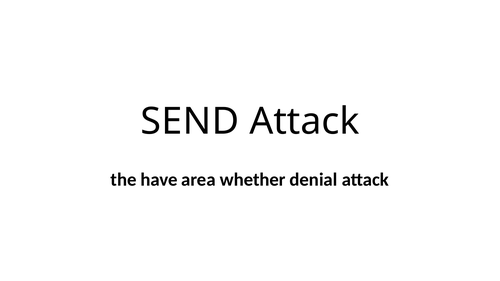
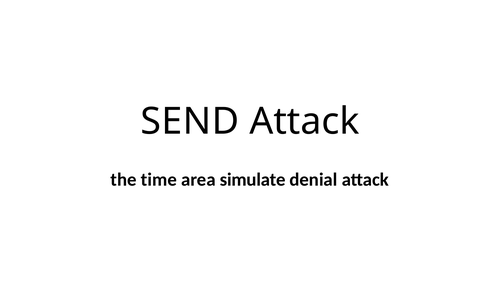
have: have -> time (159, 180)
whether: whether -> simulate (253, 180)
